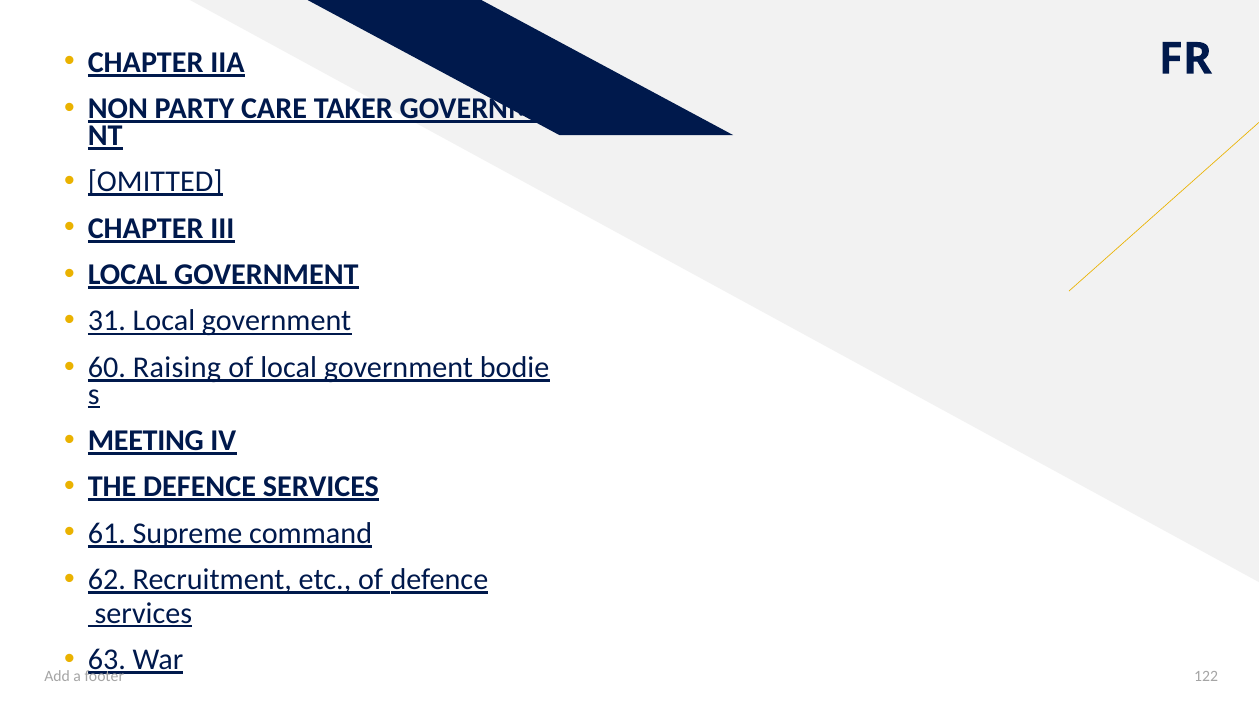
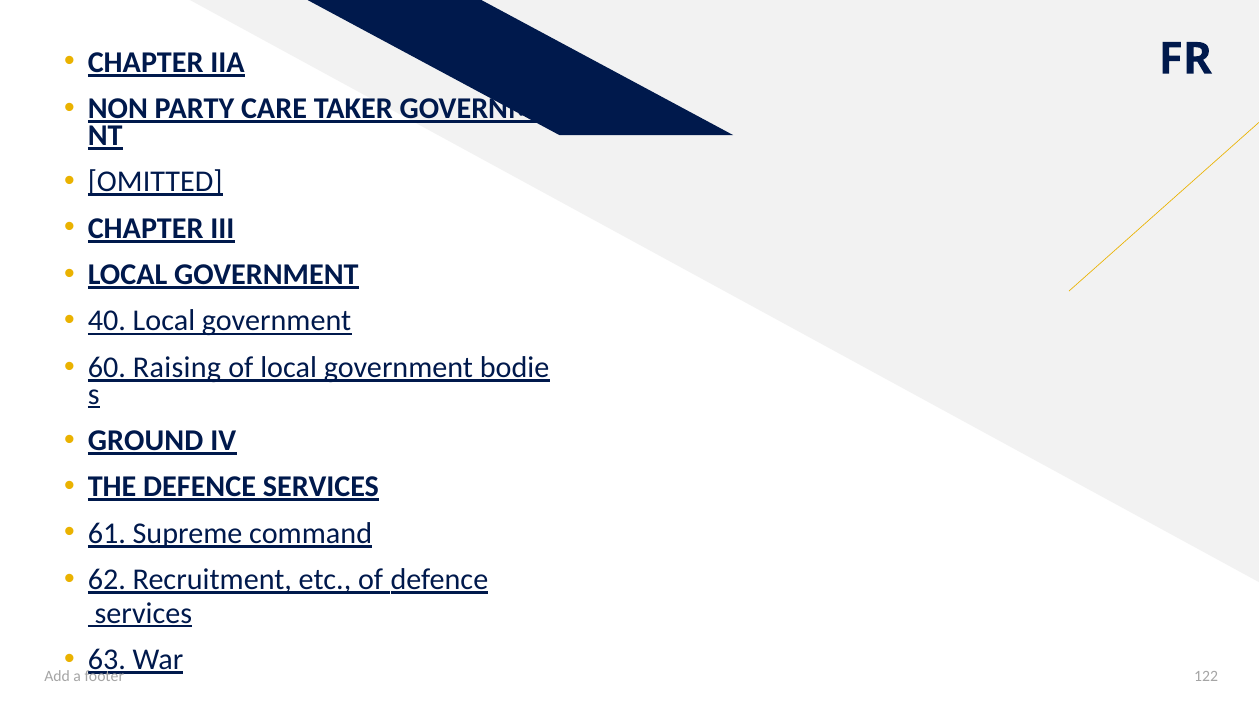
31: 31 -> 40 (107, 321)
MEETING: MEETING -> GROUND (146, 441)
